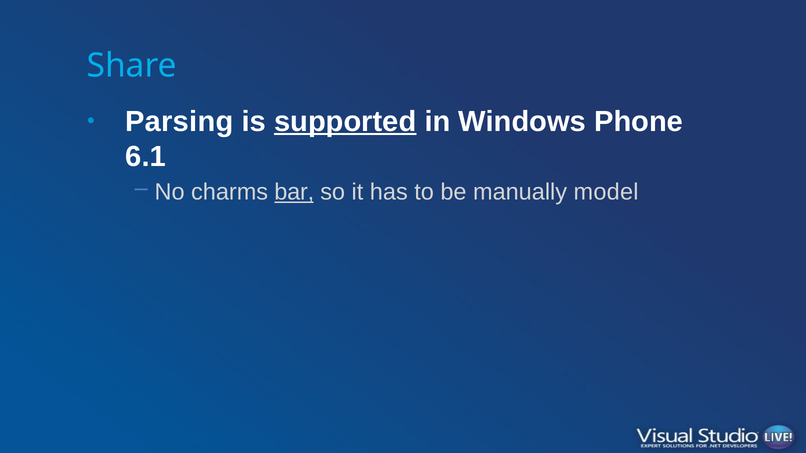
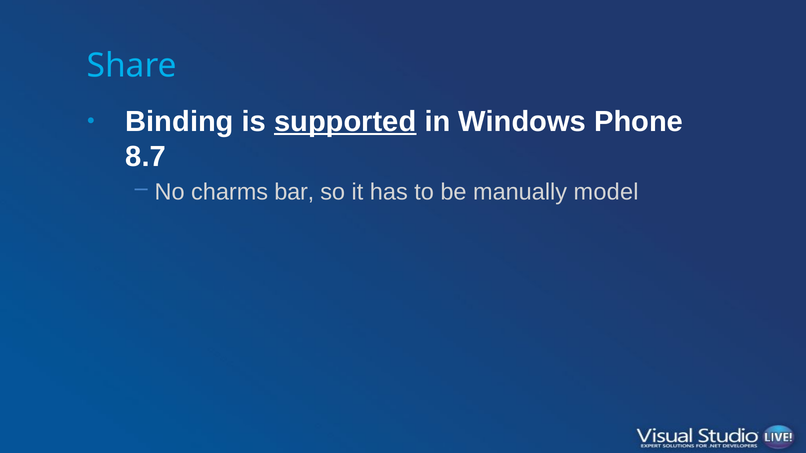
Parsing: Parsing -> Binding (179, 122)
6.1: 6.1 -> 8.7 (146, 157)
bar underline: present -> none (294, 192)
